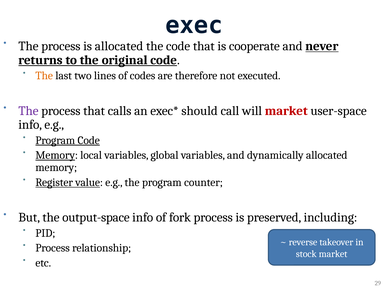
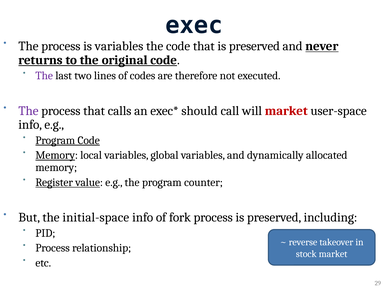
is allocated: allocated -> variables (119, 46)
that is cooperate: cooperate -> preserved (254, 46)
The colour: orange -> purple (44, 76)
output-space: output-space -> initial-space (96, 217)
